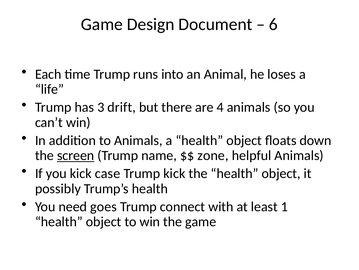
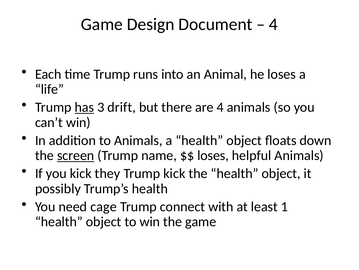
6: 6 -> 4 (273, 24)
has underline: none -> present (84, 107)
zone: zone -> loses (213, 155)
case: case -> they (108, 173)
goes: goes -> cage (104, 206)
